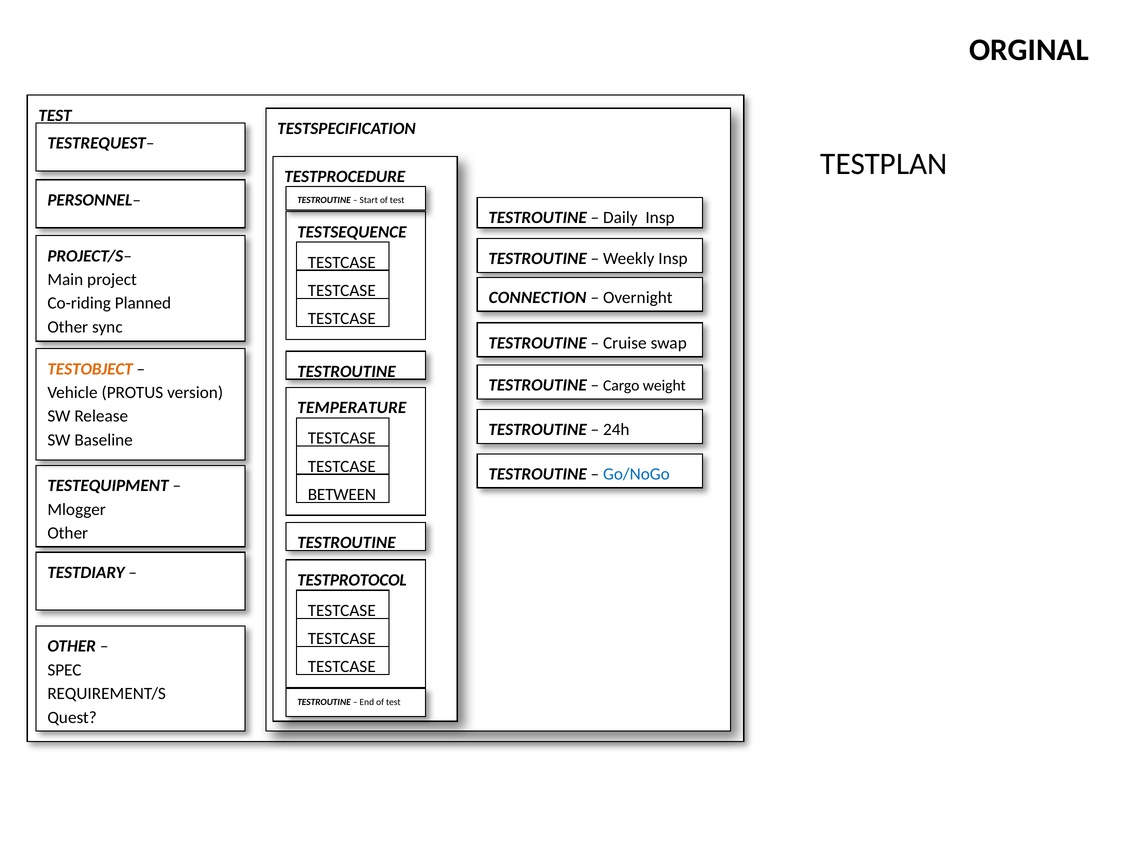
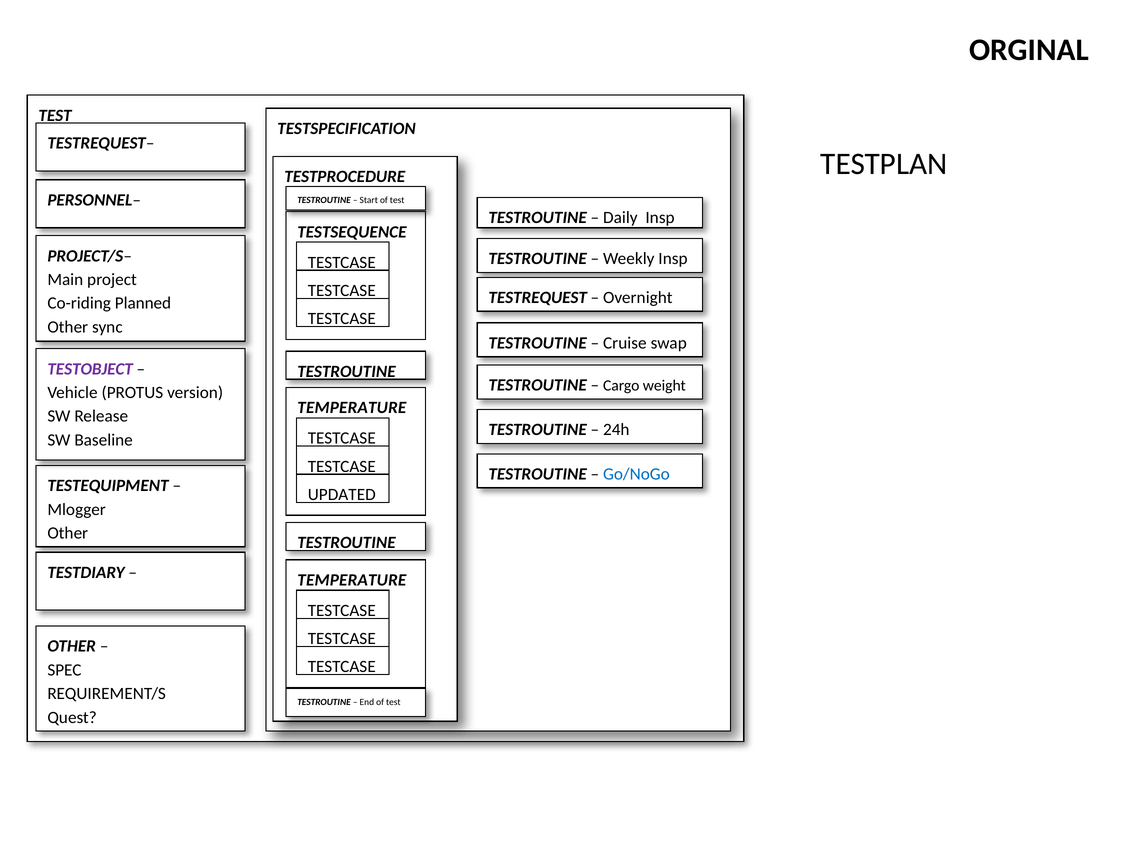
CONNECTION: CONNECTION -> TESTREQUEST (538, 298)
TESTOBJECT colour: orange -> purple (90, 369)
BETWEEN: BETWEEN -> UPDATED (342, 495)
TESTPROTOCOL: TESTPROTOCOL -> TEMPERATURE (352, 580)
